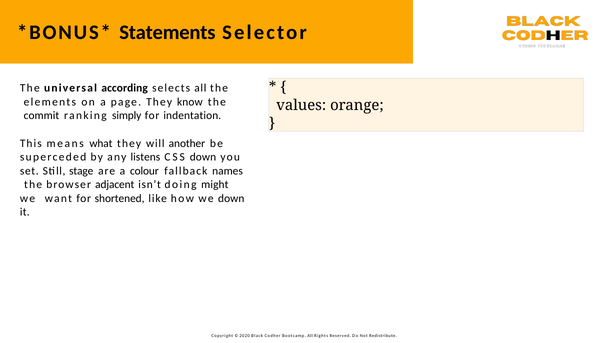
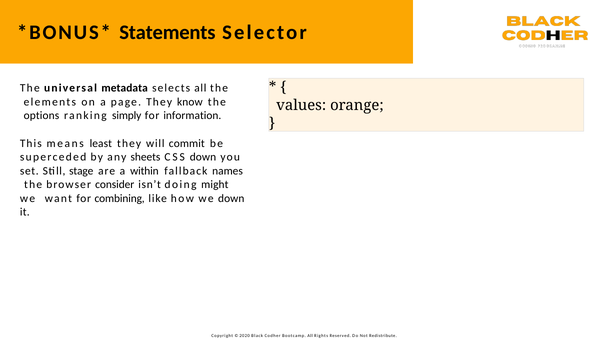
according: according -> metadata (125, 88)
commit: commit -> options (41, 116)
indentation: indentation -> information (192, 116)
what: what -> least (101, 143)
another: another -> commit (187, 143)
listens: listens -> sheets (145, 157)
colour: colour -> within (144, 171)
adjacent: adjacent -> consider (115, 185)
shortened: shortened -> combining (120, 198)
